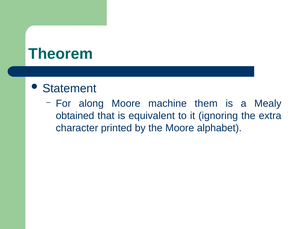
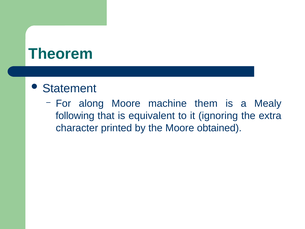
obtained: obtained -> following (75, 116)
alphabet: alphabet -> obtained (219, 128)
